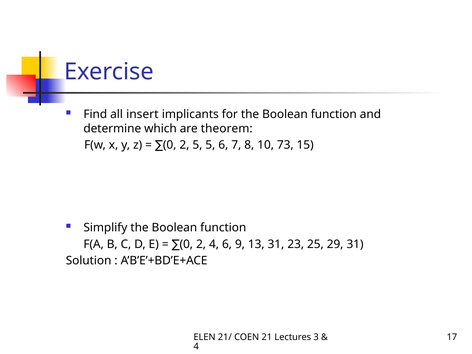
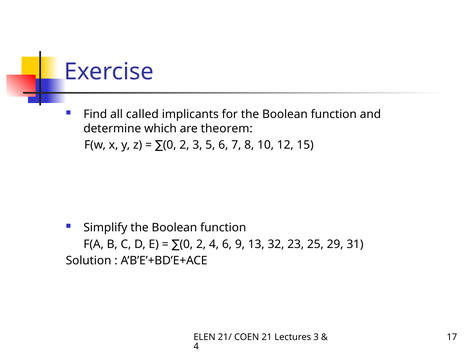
insert: insert -> called (142, 114)
2 5: 5 -> 3 (197, 145)
73: 73 -> 12 (285, 145)
13 31: 31 -> 32 (276, 244)
